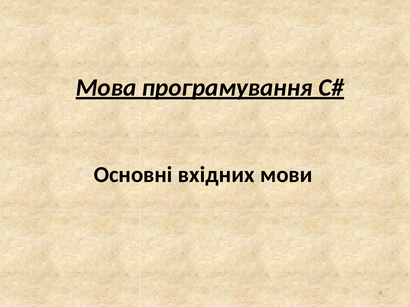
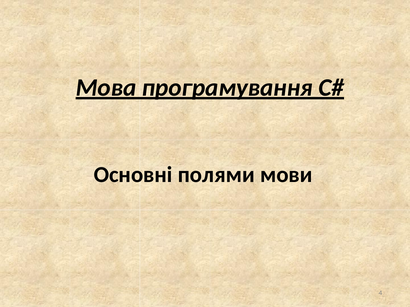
вхідних: вхідних -> полями (216, 175)
